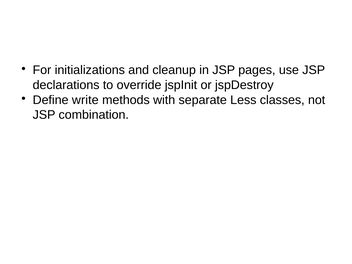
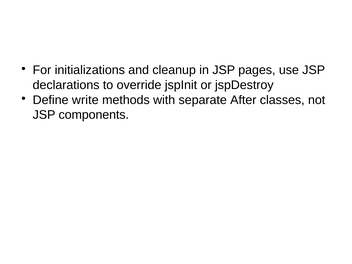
Less: Less -> After (243, 100)
combination: combination -> components (94, 115)
